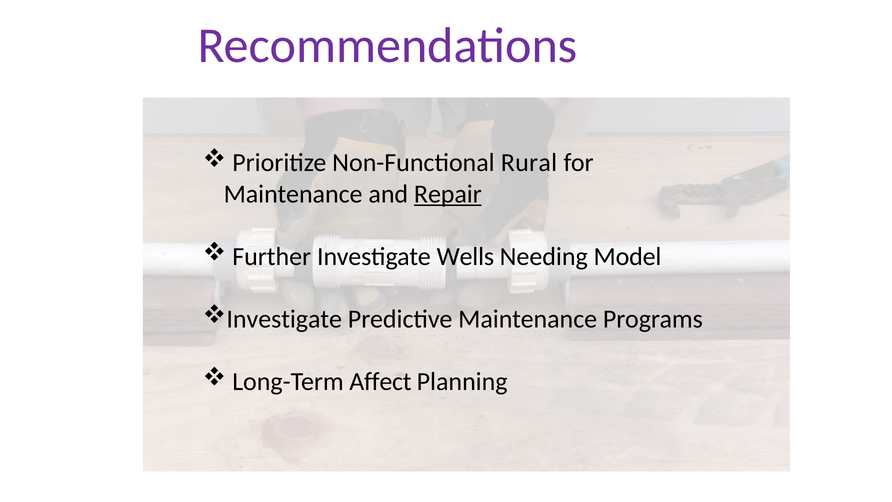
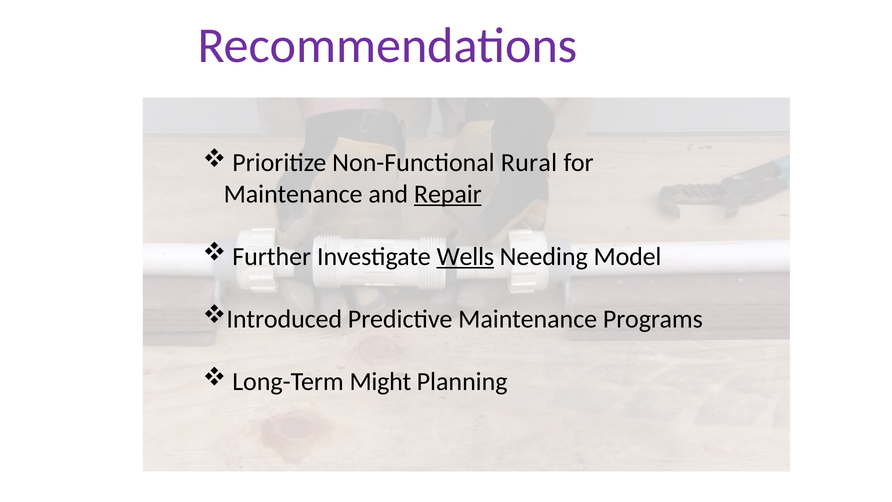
Wells underline: none -> present (465, 256)
Investigate: Investigate -> Introduced (284, 319)
Affect: Affect -> Might (380, 381)
